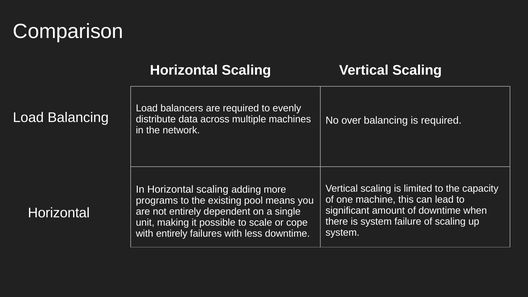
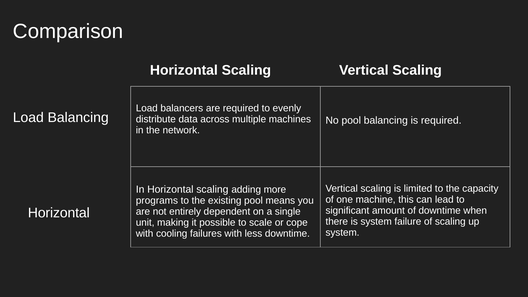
No over: over -> pool (351, 121)
with entirely: entirely -> cooling (172, 234)
